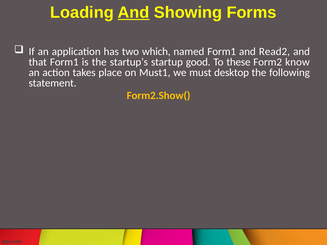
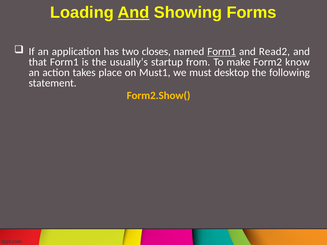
which: which -> closes (156, 52)
Form1 underline: none -> present (222, 52)
startup’s: startup’s -> usually’s (129, 62)
good: good -> from (198, 62)
these: these -> make (238, 62)
